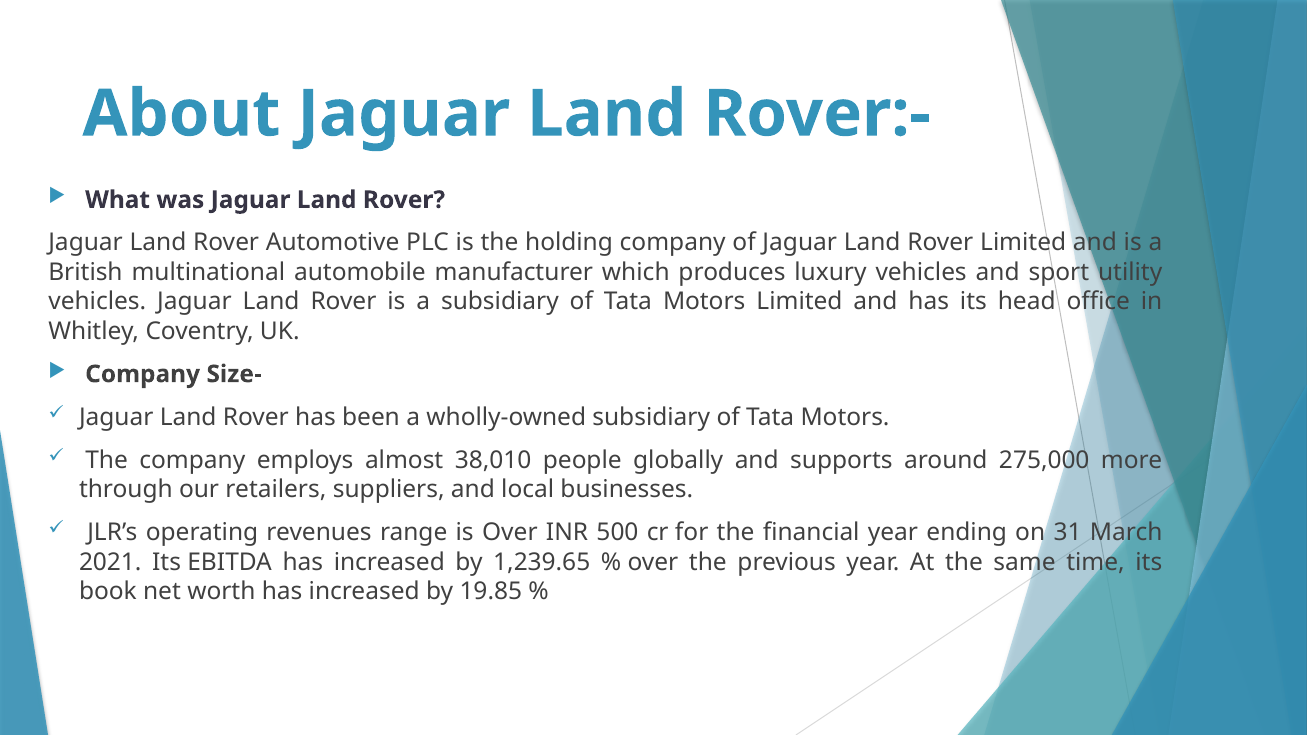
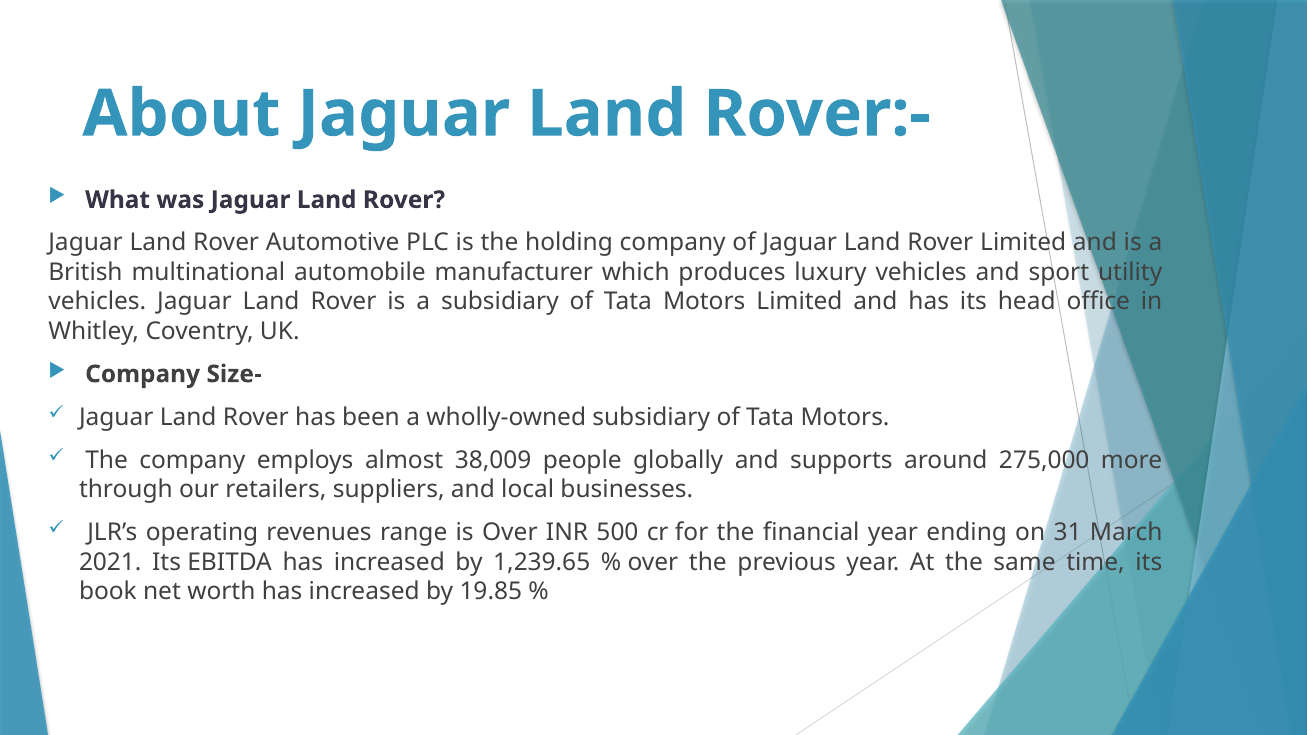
38,010: 38,010 -> 38,009 (493, 460)
